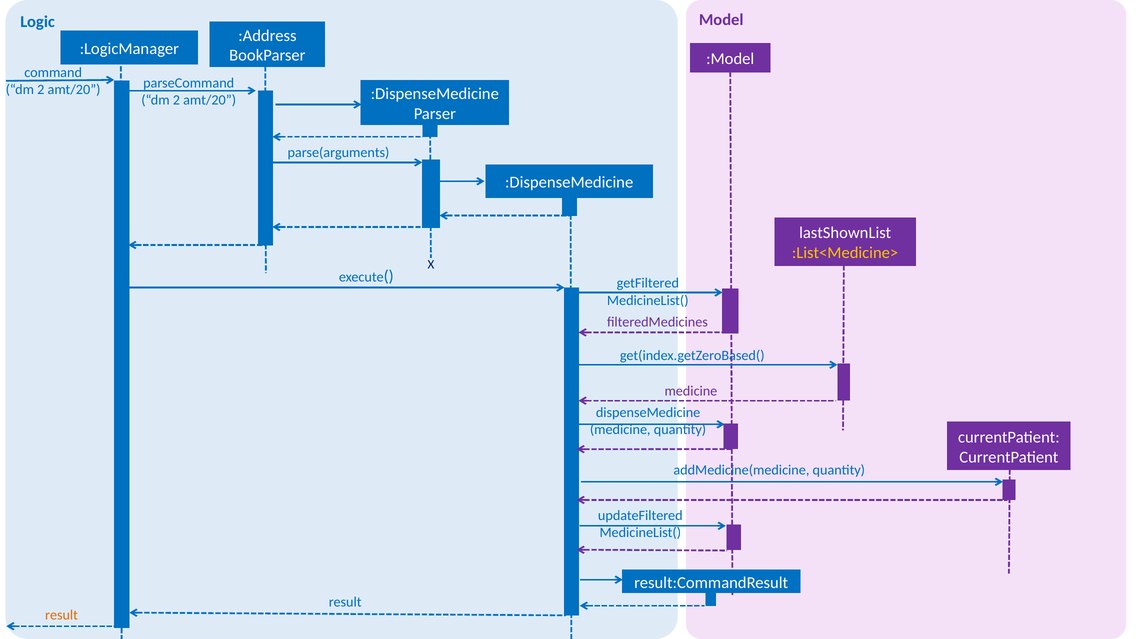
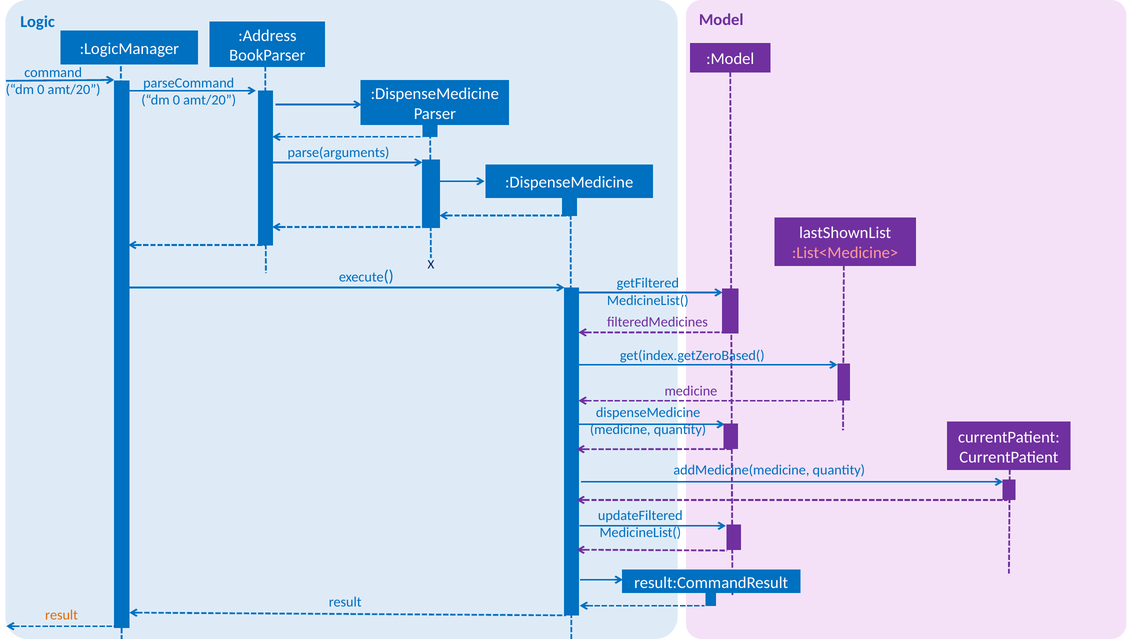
2: 2 -> 0 (41, 89)
2: 2 -> 0 (176, 100)
:List<Medicine> colour: yellow -> pink (845, 253)
